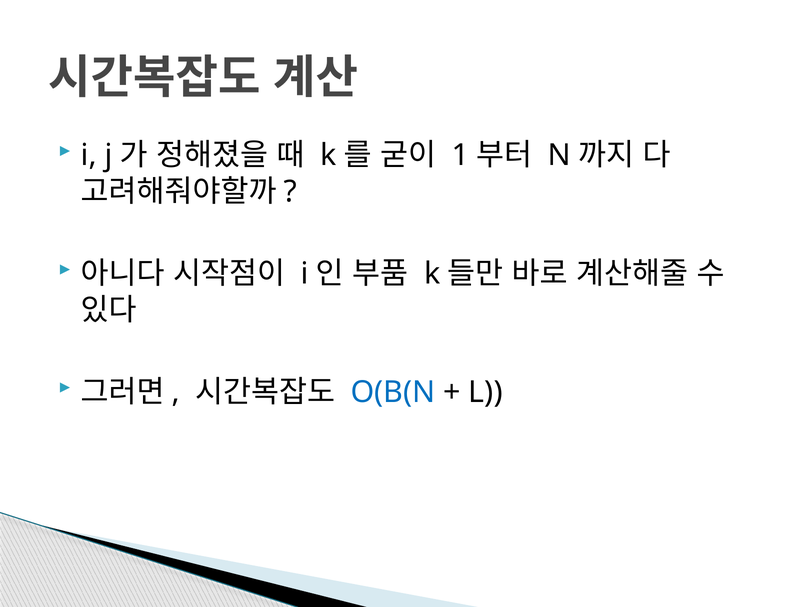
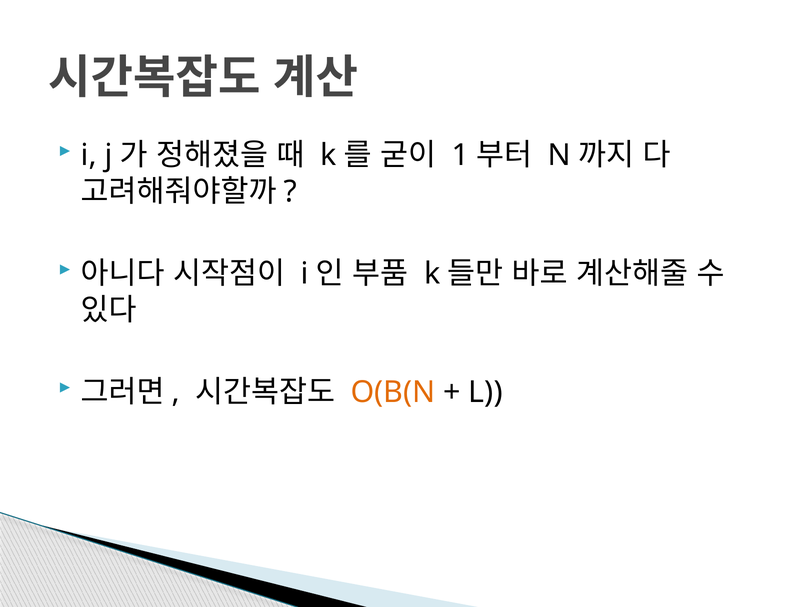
O(B(N colour: blue -> orange (393, 392)
